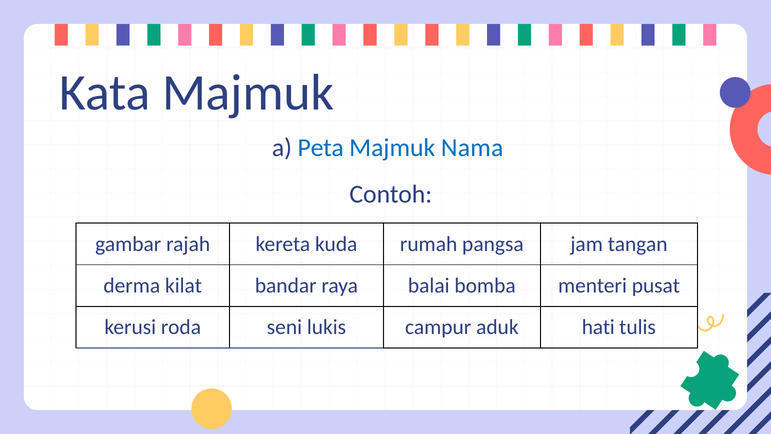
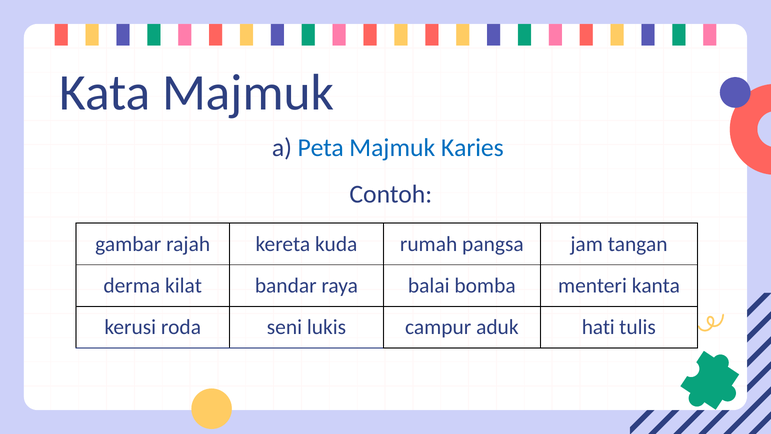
Nama: Nama -> Karies (472, 148)
pusat: pusat -> kanta (656, 286)
